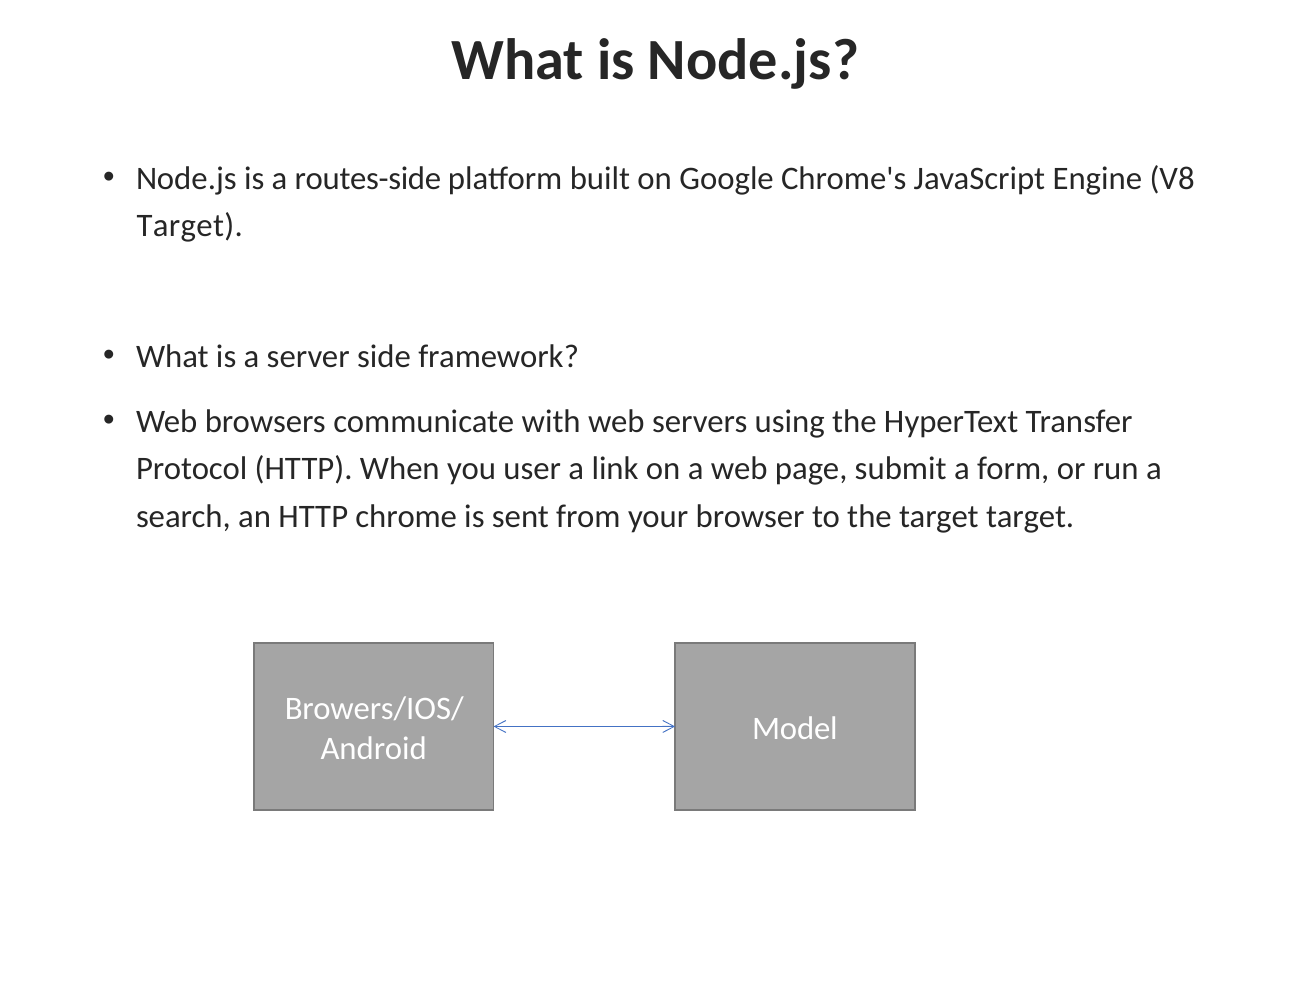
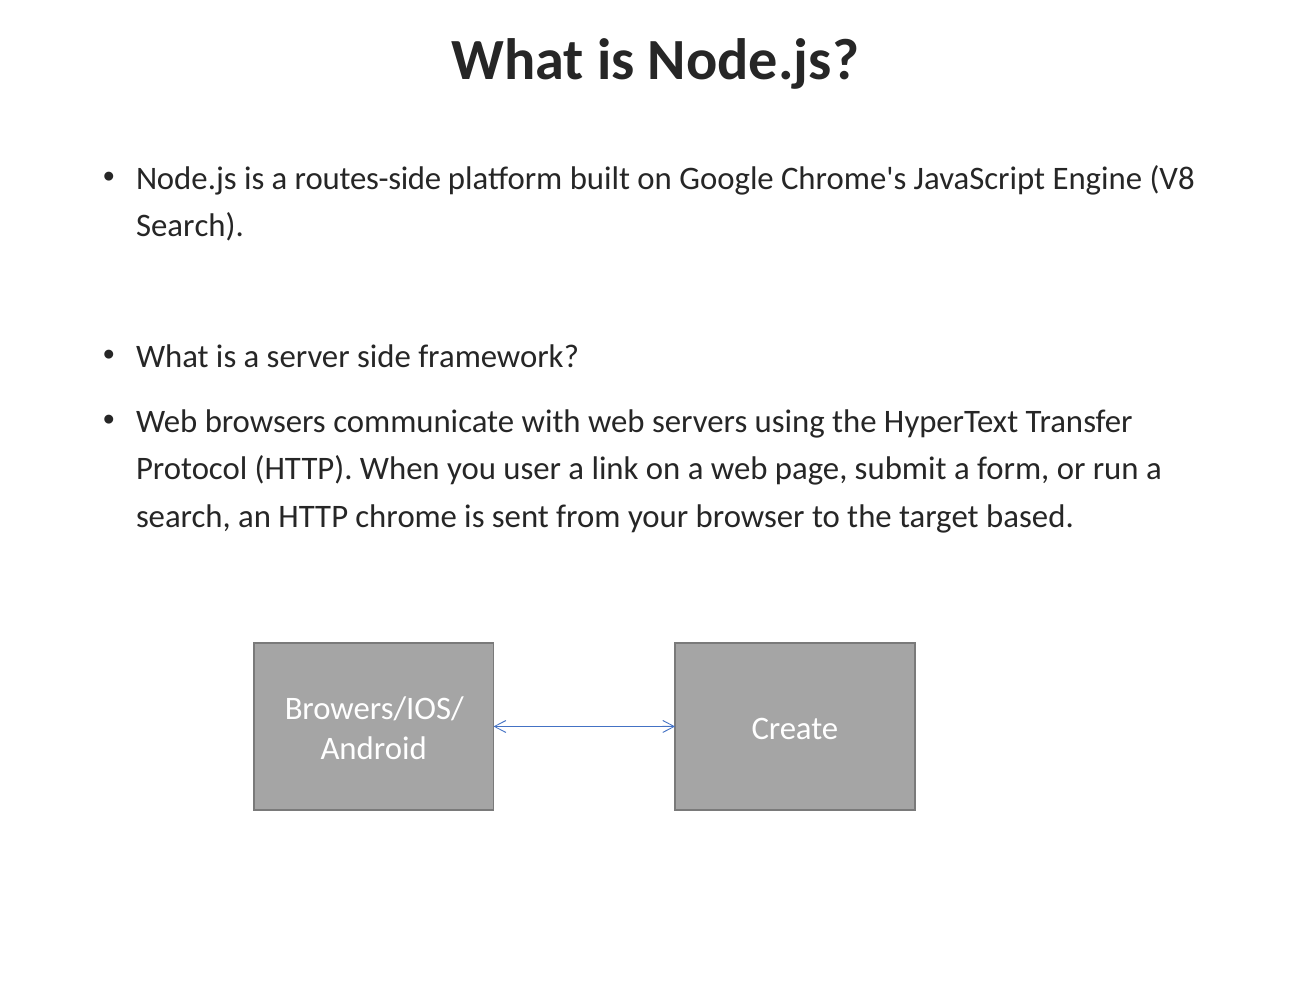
Target: Target -> Search (190, 225)
target target: target -> based (1030, 516)
Model: Model -> Create (795, 728)
